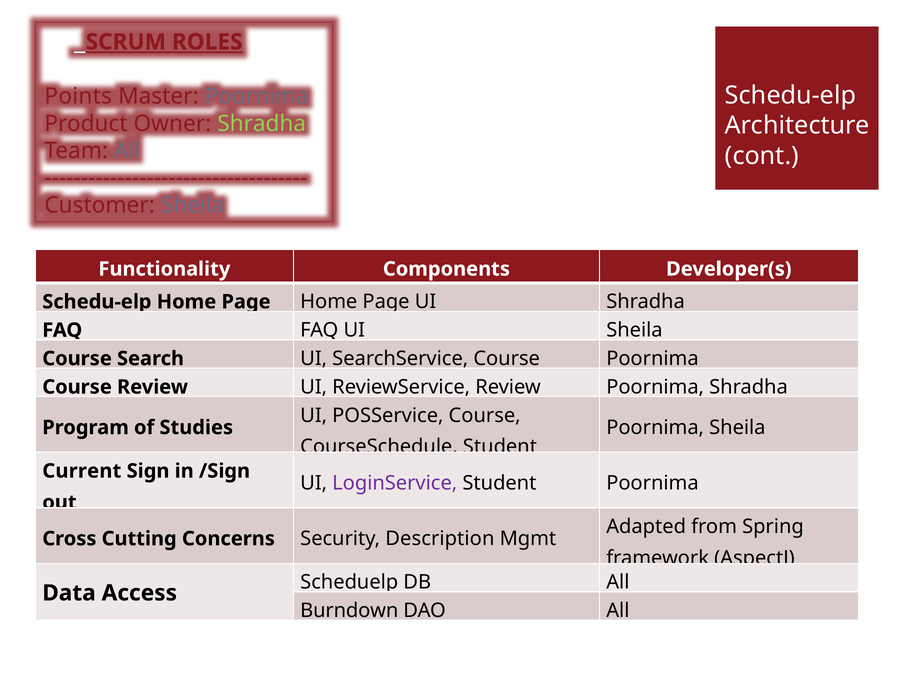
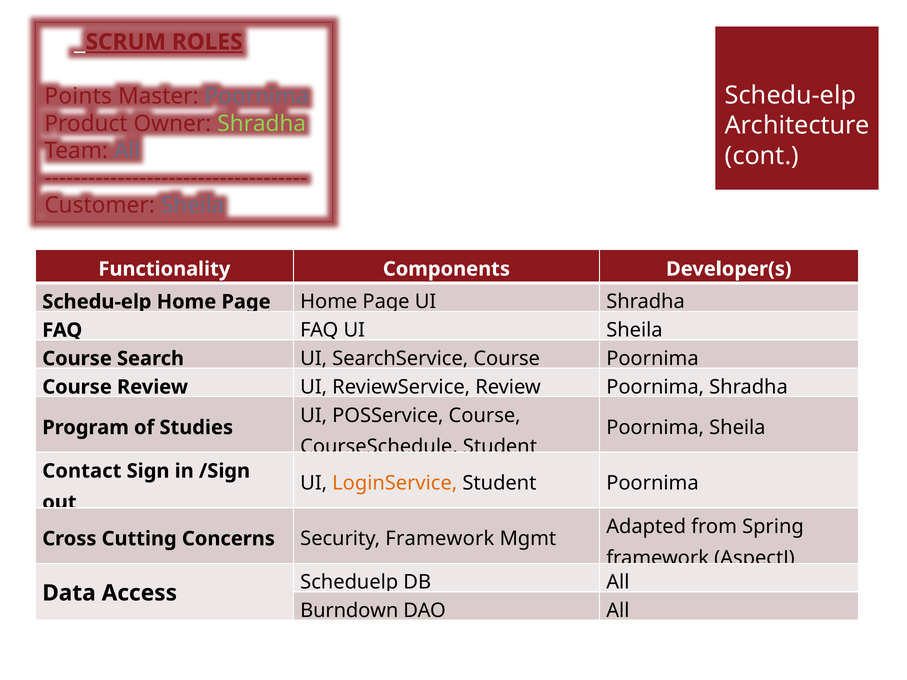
Current: Current -> Contact (82, 471)
LoginService colour: purple -> orange (395, 483)
Security Description: Description -> Framework (440, 539)
